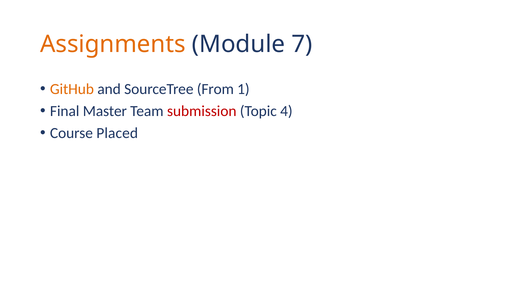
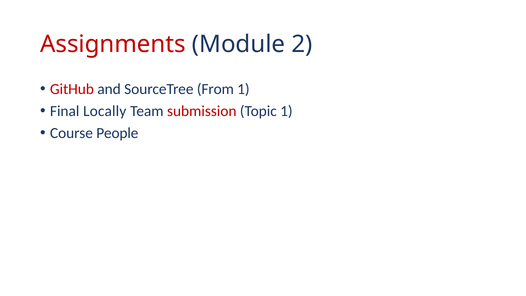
Assignments colour: orange -> red (113, 44)
7: 7 -> 2 (302, 44)
GitHub colour: orange -> red (72, 89)
Master: Master -> Locally (105, 111)
Topic 4: 4 -> 1 (286, 111)
Placed: Placed -> People (117, 133)
